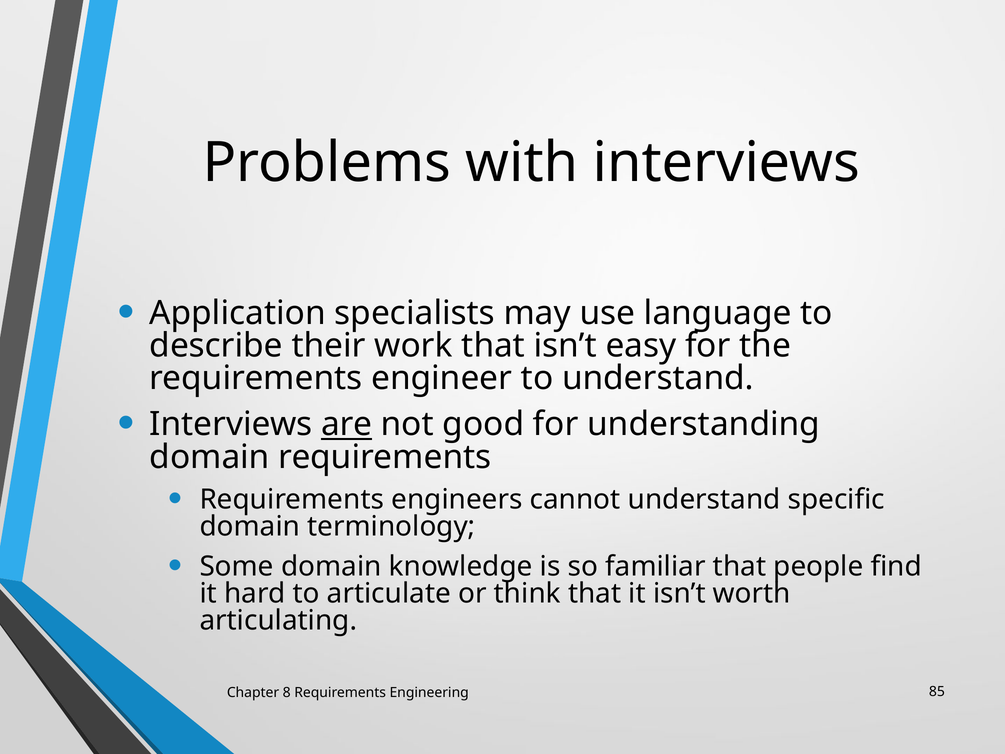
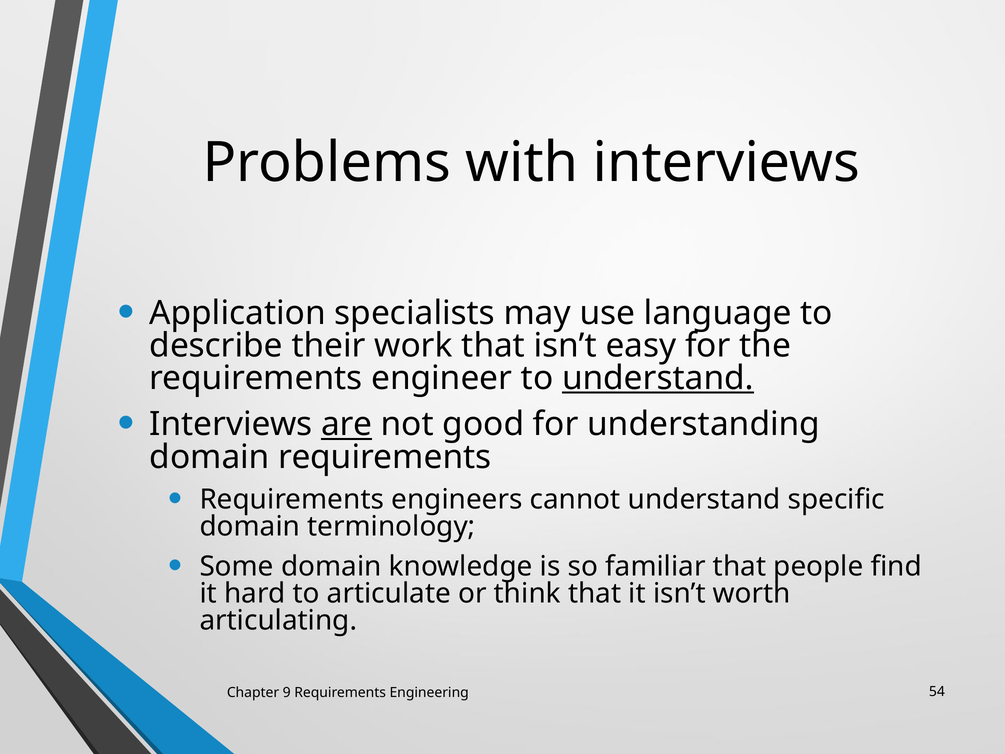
understand underline: none -> present (658, 378)
8: 8 -> 9 (287, 692)
85: 85 -> 54 (937, 691)
